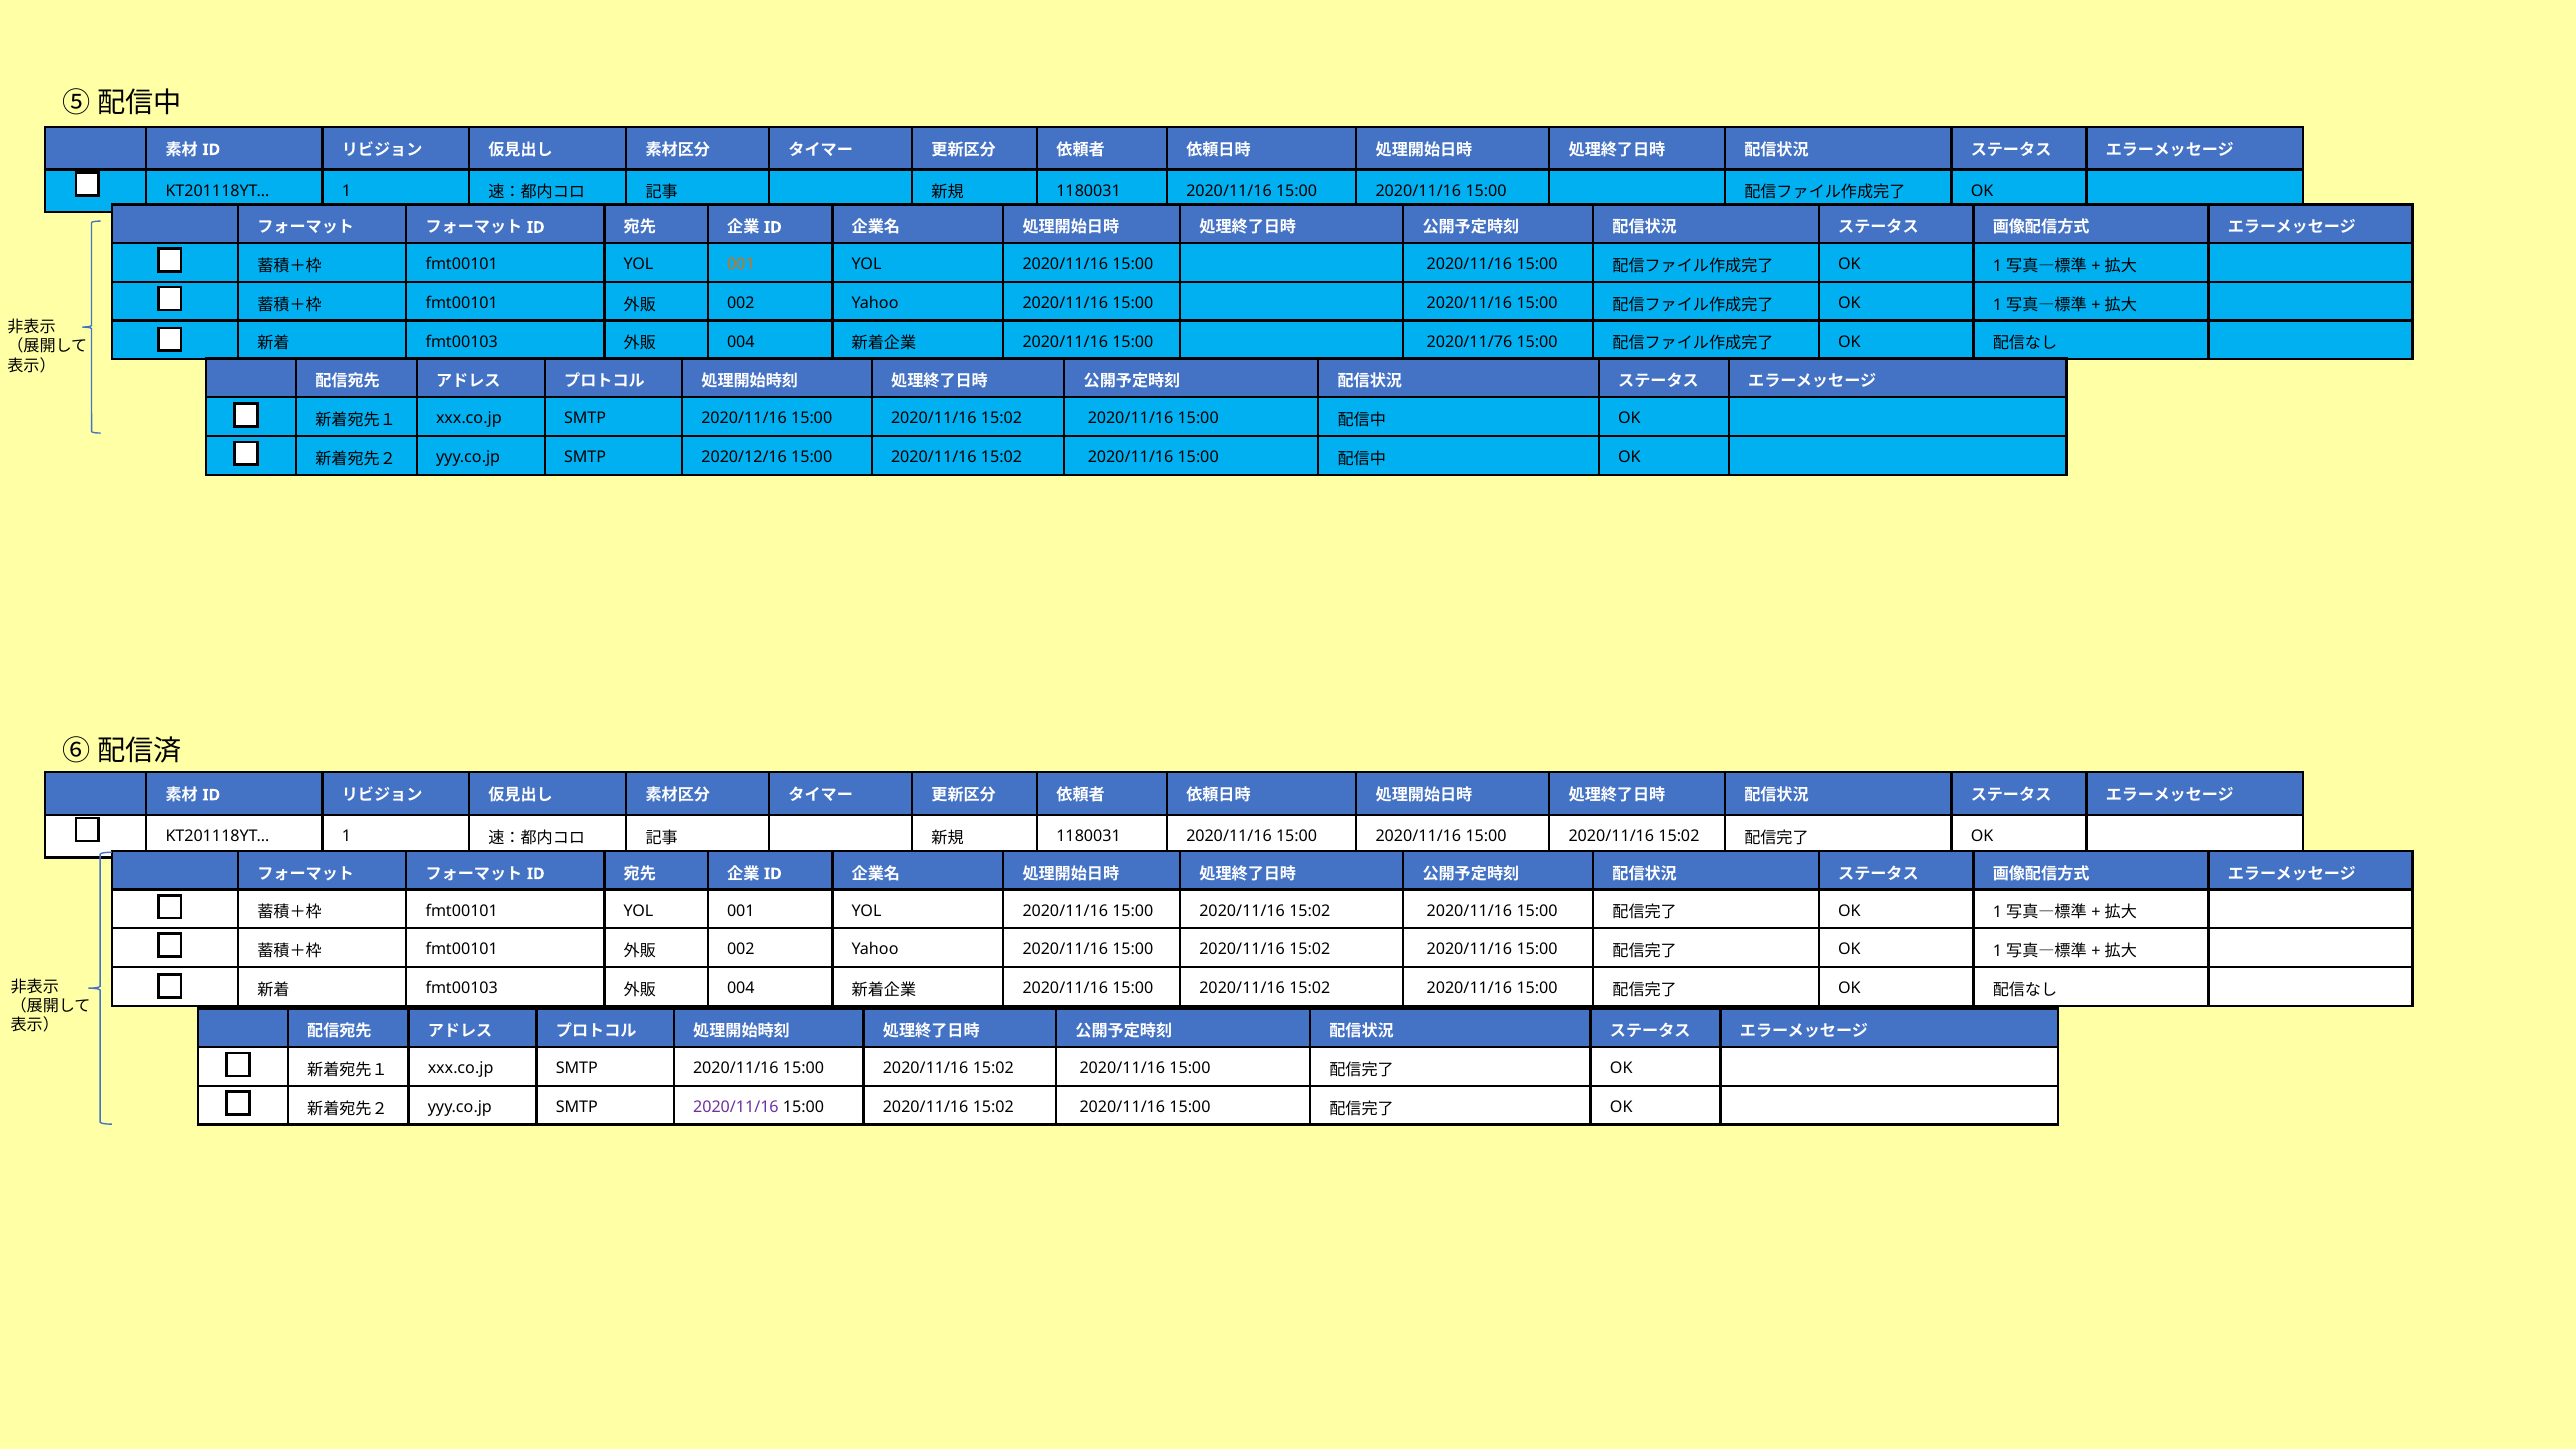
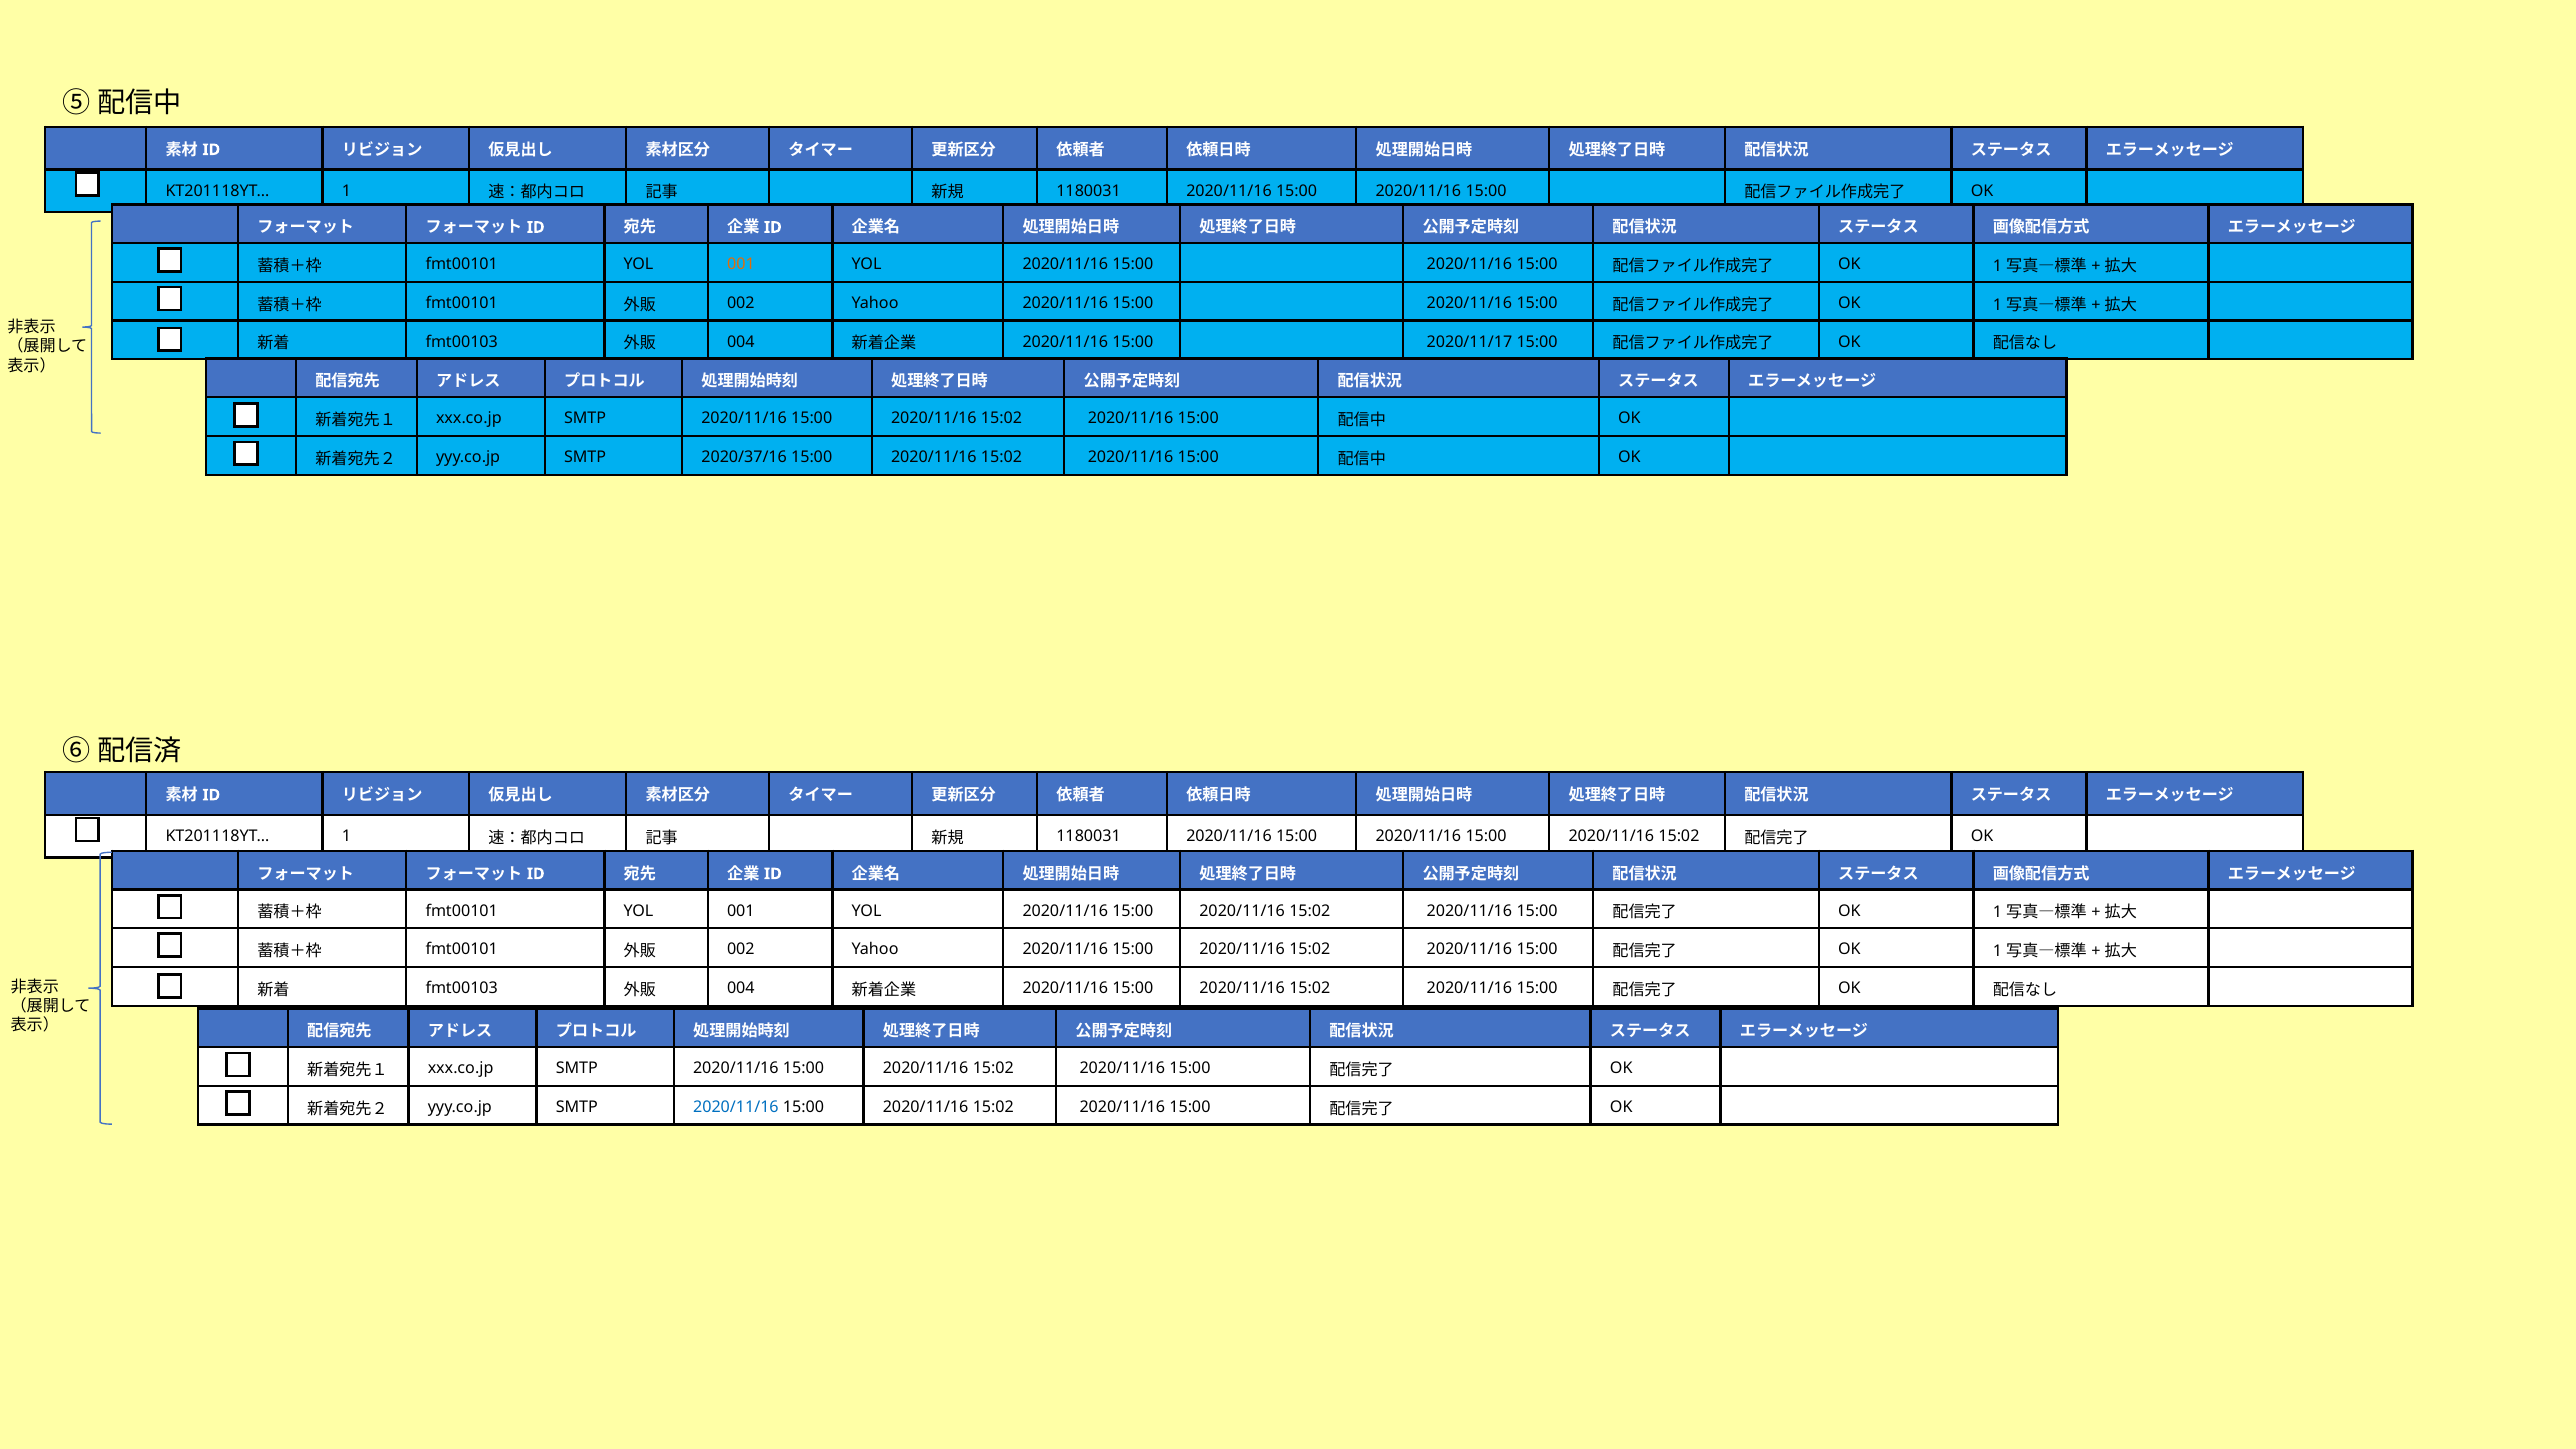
2020/11/76: 2020/11/76 -> 2020/11/17 (1469, 342)
2020/12/16: 2020/12/16 -> 2020/37/16 (744, 457)
2020/11/16 colour: purple -> blue (736, 1107)
